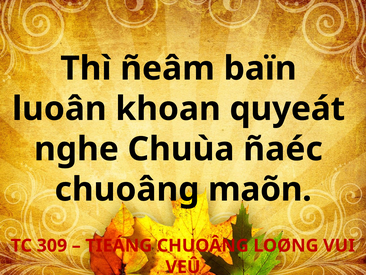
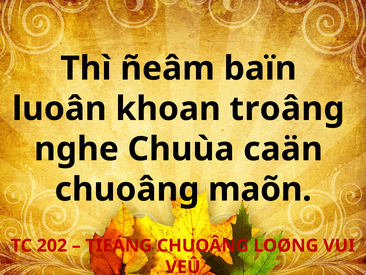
quyeát: quyeát -> troâng (287, 109)
ñaéc: ñaéc -> caän (283, 149)
309: 309 -> 202 (52, 245)
